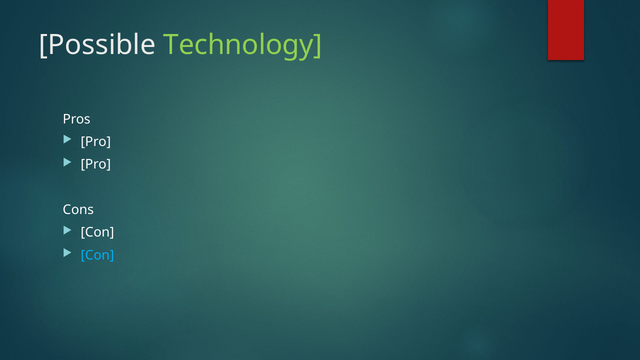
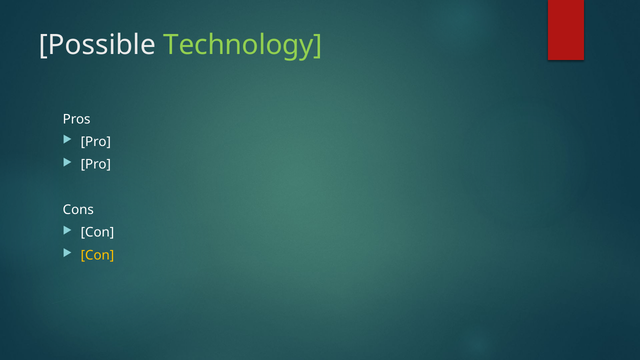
Con colour: light blue -> yellow (97, 255)
